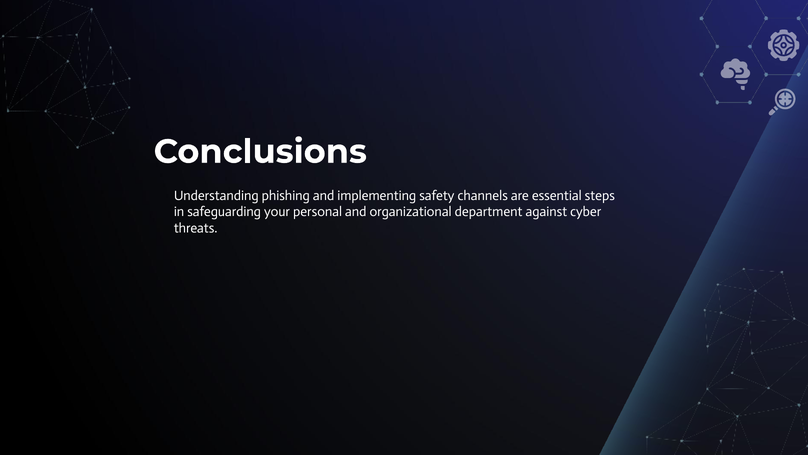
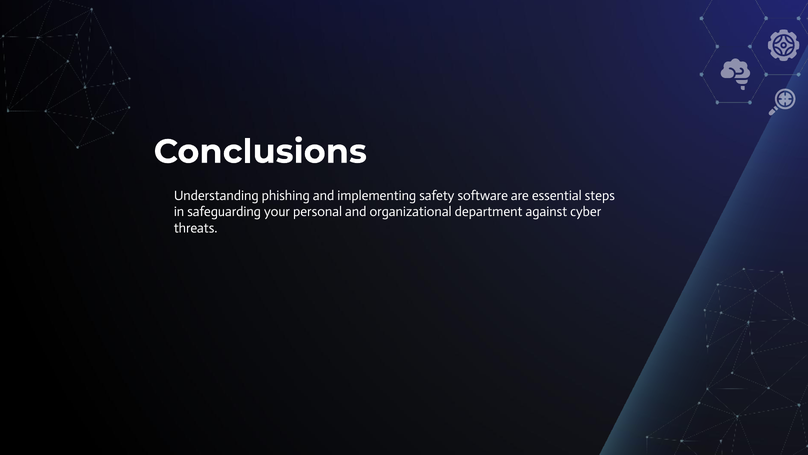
channels: channels -> software (483, 196)
